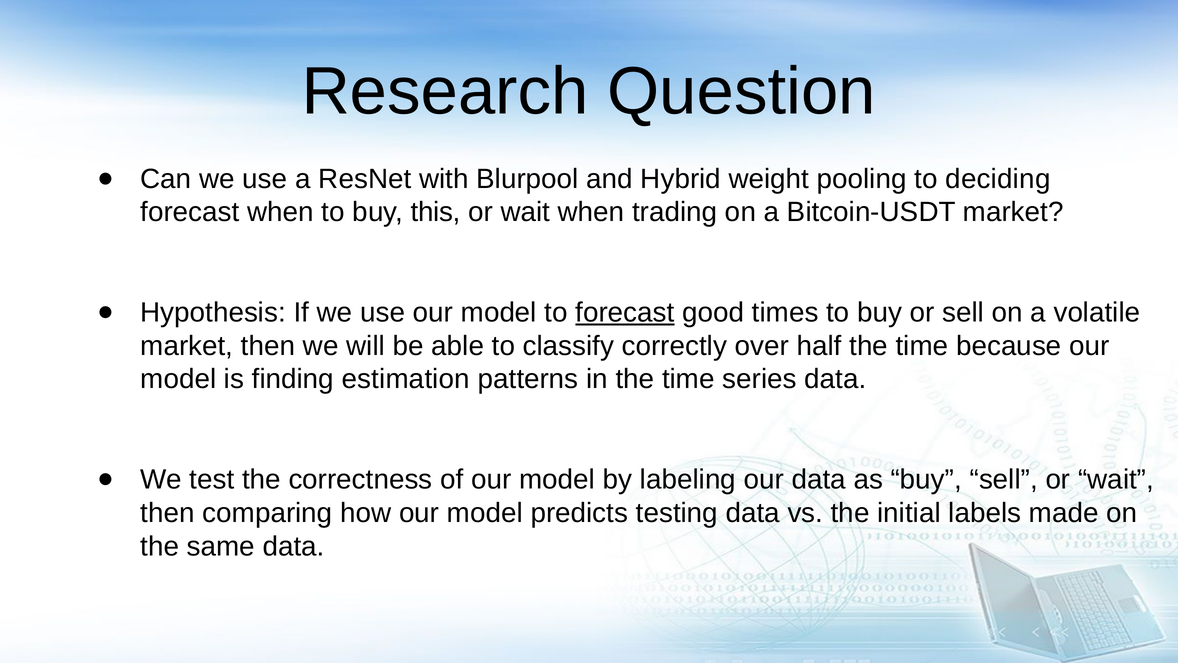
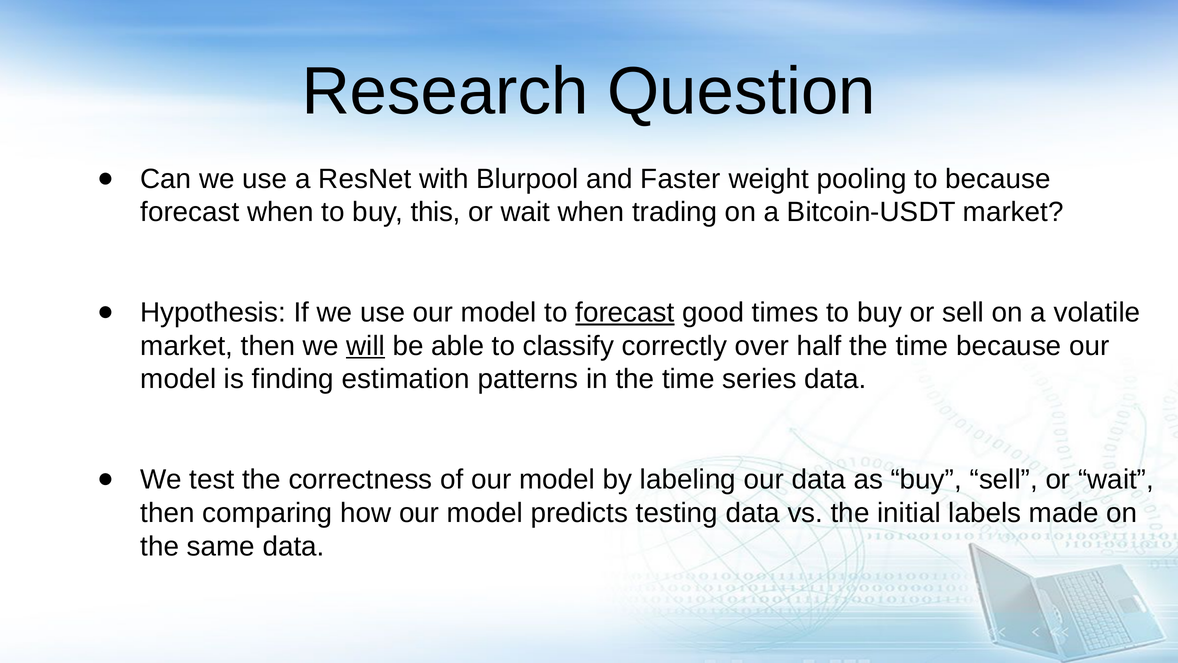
Hybrid: Hybrid -> Faster (681, 179)
to deciding: deciding -> because (998, 179)
will underline: none -> present (366, 346)
